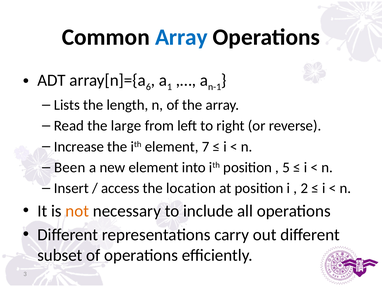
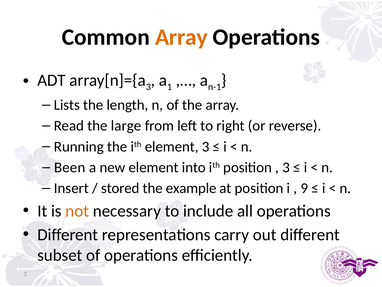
Array colour: blue -> orange (181, 37)
6: 6 -> 3 (148, 87)
Increase: Increase -> Running (79, 146)
element 7: 7 -> 3 (206, 146)
5: 5 -> 3 (286, 167)
access: access -> stored (120, 188)
location: location -> example (191, 188)
2: 2 -> 9 (304, 188)
